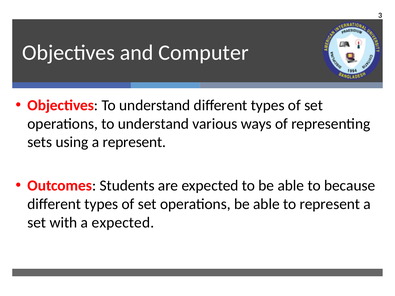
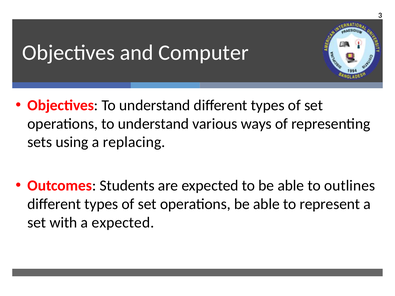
a represent: represent -> replacing (134, 142)
because: because -> outlines (350, 186)
